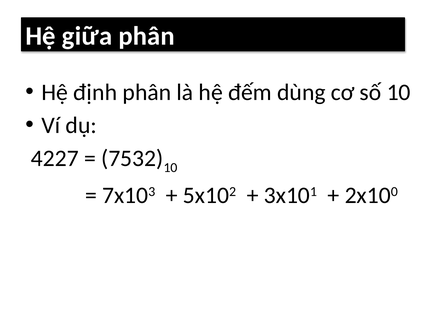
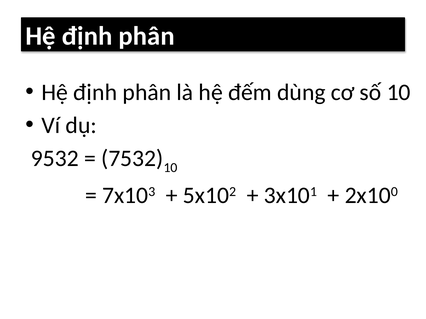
giữa: giữa -> định (87, 36)
4227: 4227 -> 9532 (55, 159)
